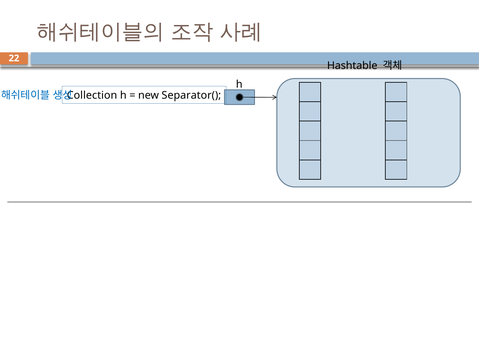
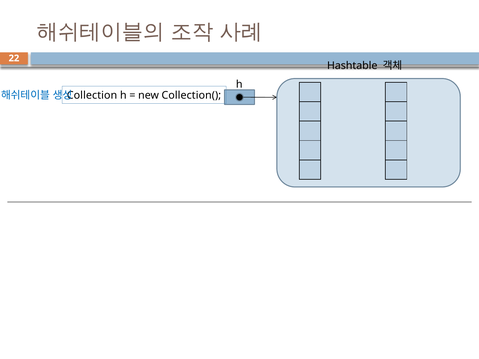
Separator(: Separator( -> Collection( (191, 96)
